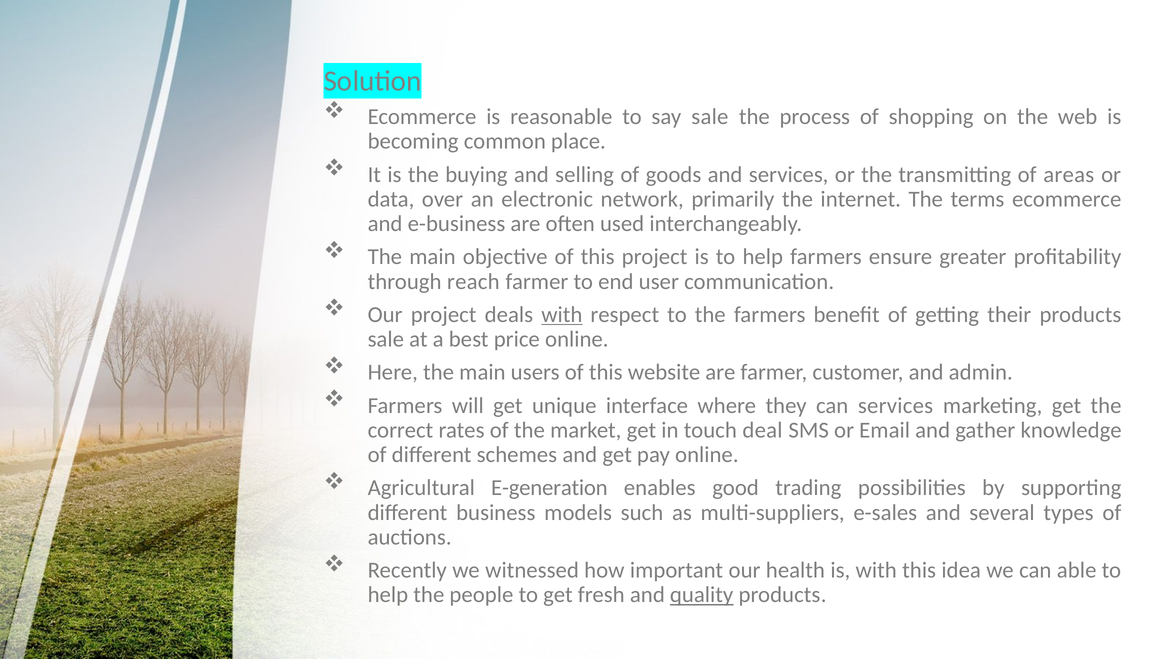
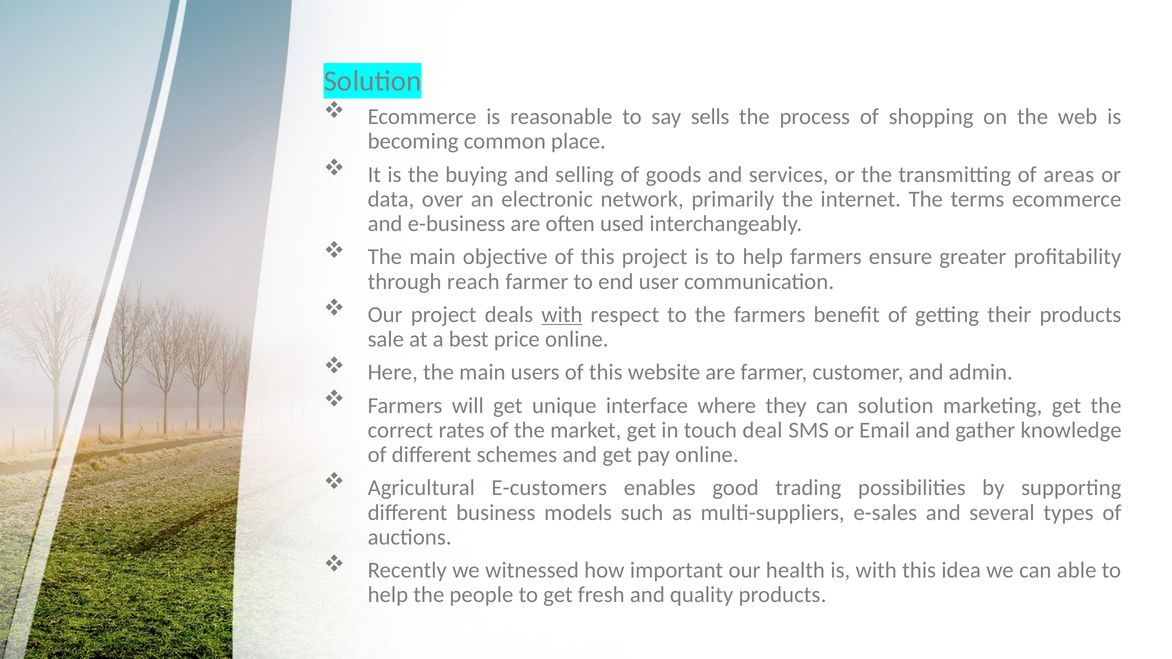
say sale: sale -> sells (710, 117)
can services: services -> solution (896, 406)
E-generation: E-generation -> E-customers (549, 488)
quality underline: present -> none (702, 595)
